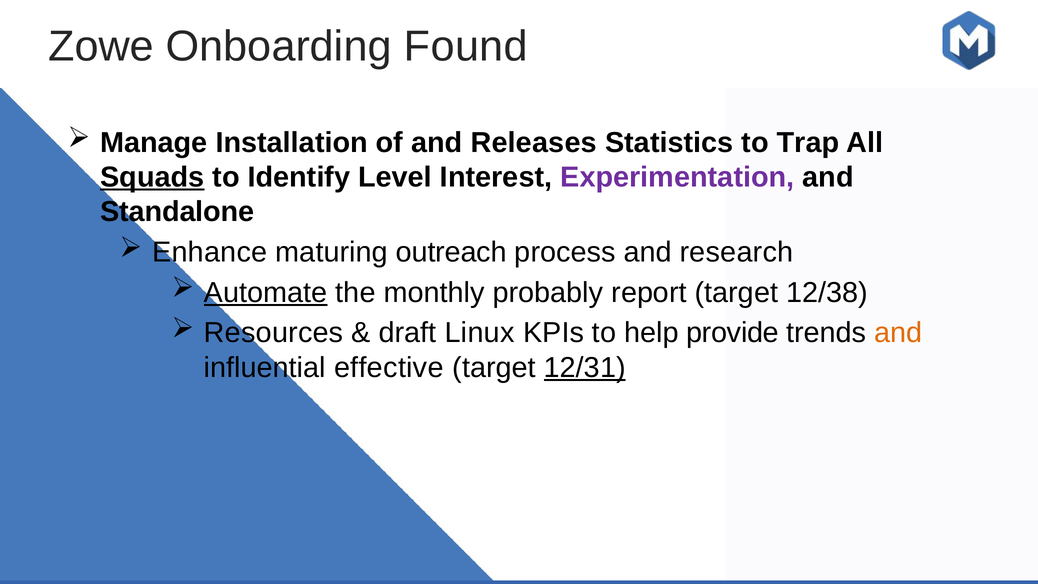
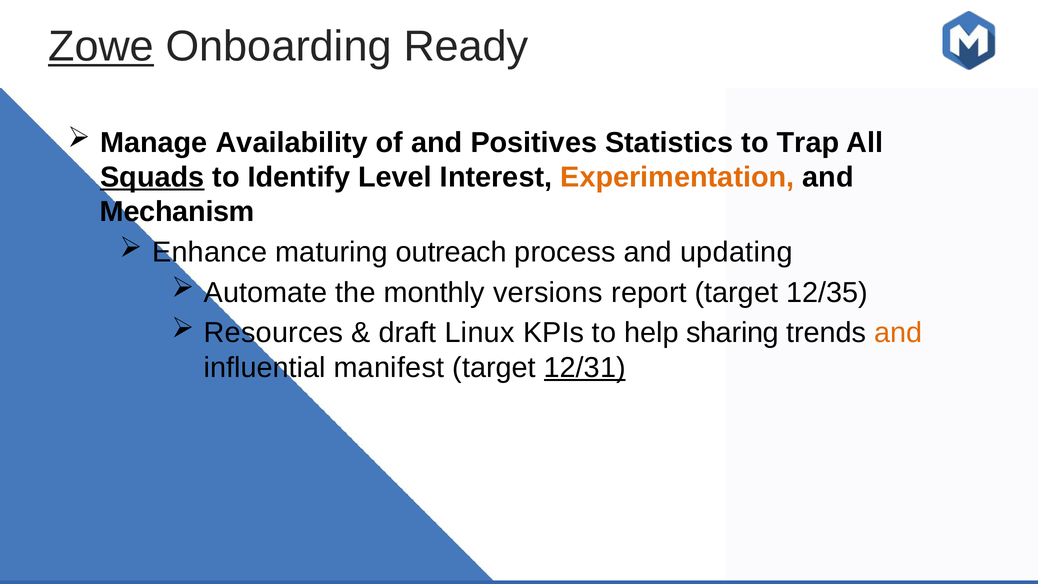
Zowe underline: none -> present (101, 46)
Found: Found -> Ready (466, 46)
Installation: Installation -> Availability (292, 143)
Releases: Releases -> Positives (534, 143)
Experimentation colour: purple -> orange (677, 177)
Standalone: Standalone -> Mechanism (177, 212)
research: research -> updating (736, 252)
Automate underline: present -> none (266, 292)
probably: probably -> versions (548, 292)
12/38: 12/38 -> 12/35 (827, 292)
provide: provide -> sharing (733, 333)
effective: effective -> manifest (389, 367)
